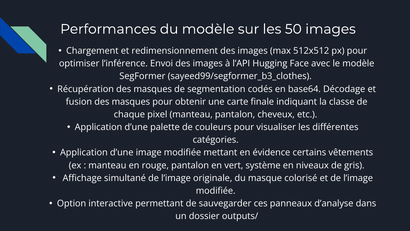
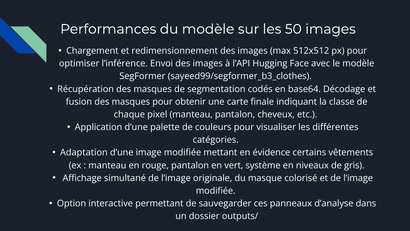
Application: Application -> Adaptation (84, 152)
